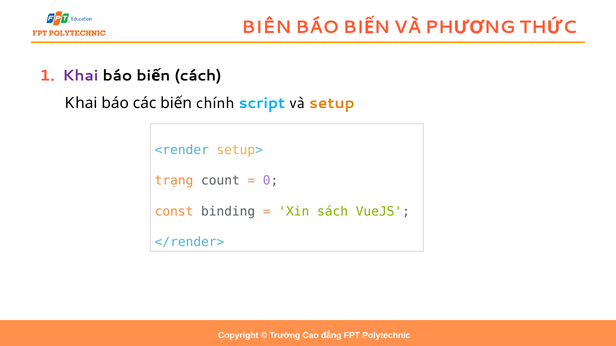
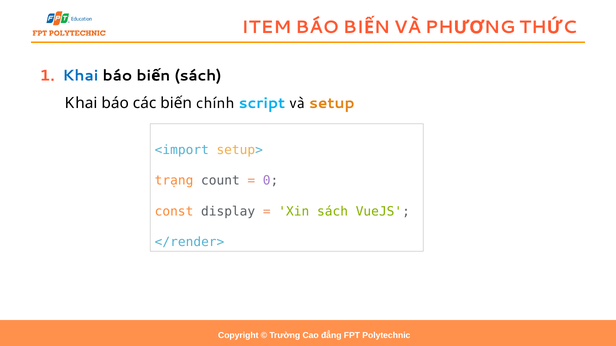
BIÊN: BIÊN -> ITEM (266, 27)
Khai colour: purple -> blue (80, 76)
cách: cách -> sách (198, 76)
<render: <render -> <import (182, 150)
binding: binding -> display (228, 212)
